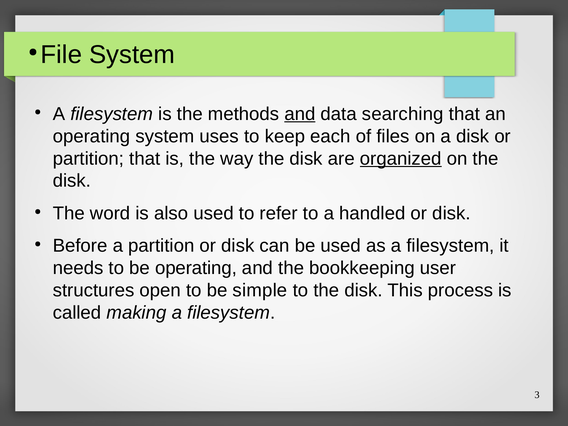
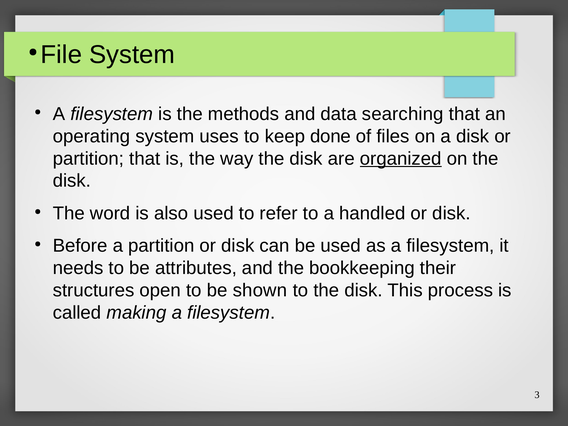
and underline: present -> none (300, 114)
each: each -> done (331, 136)
be operating: operating -> attributes (196, 268)
user: user -> their (438, 268)
simple: simple -> shown (260, 290)
